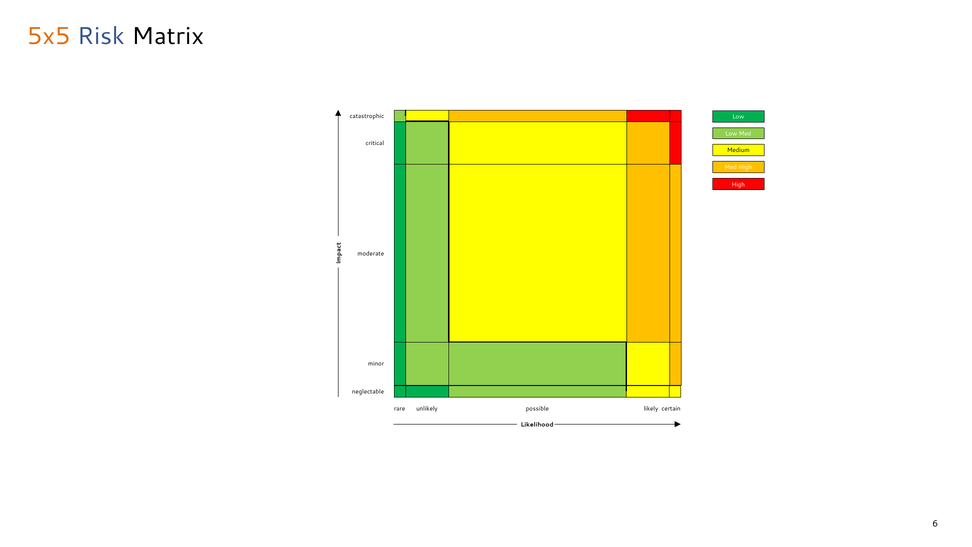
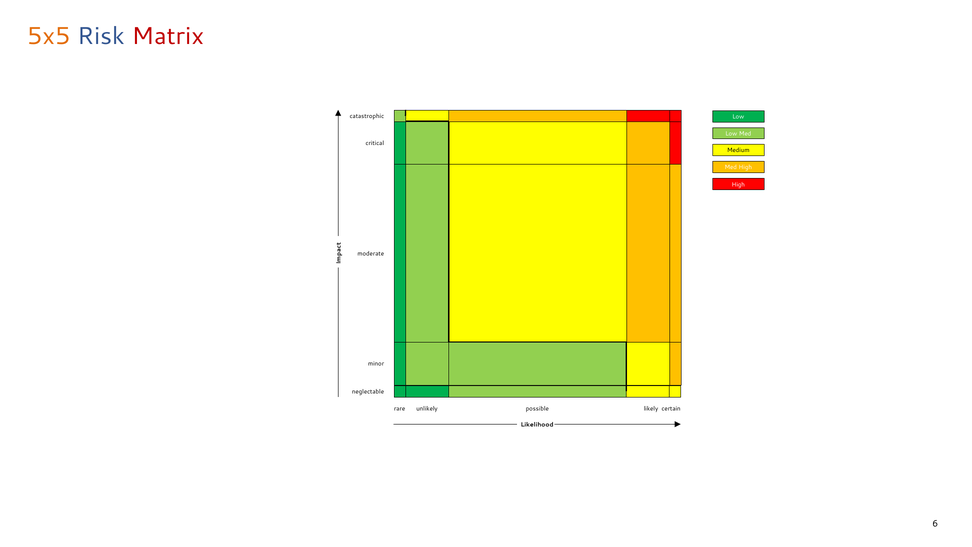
Matrix colour: black -> red (168, 36)
